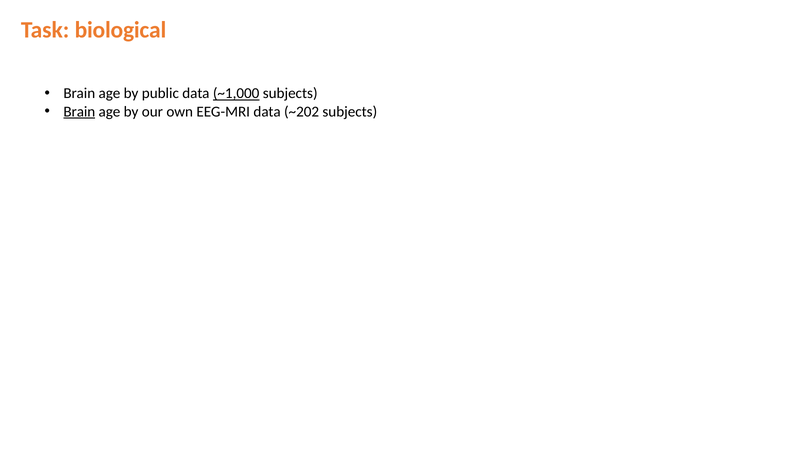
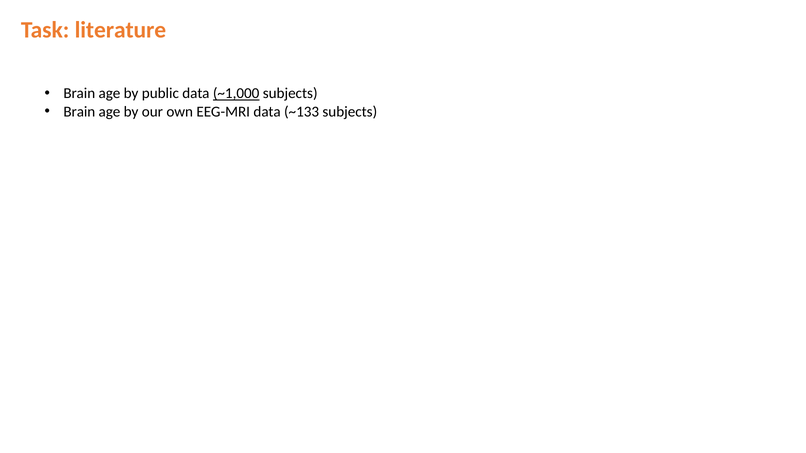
biological: biological -> literature (120, 30)
Brain underline: present -> none (79, 112)
~202: ~202 -> ~133 (302, 112)
